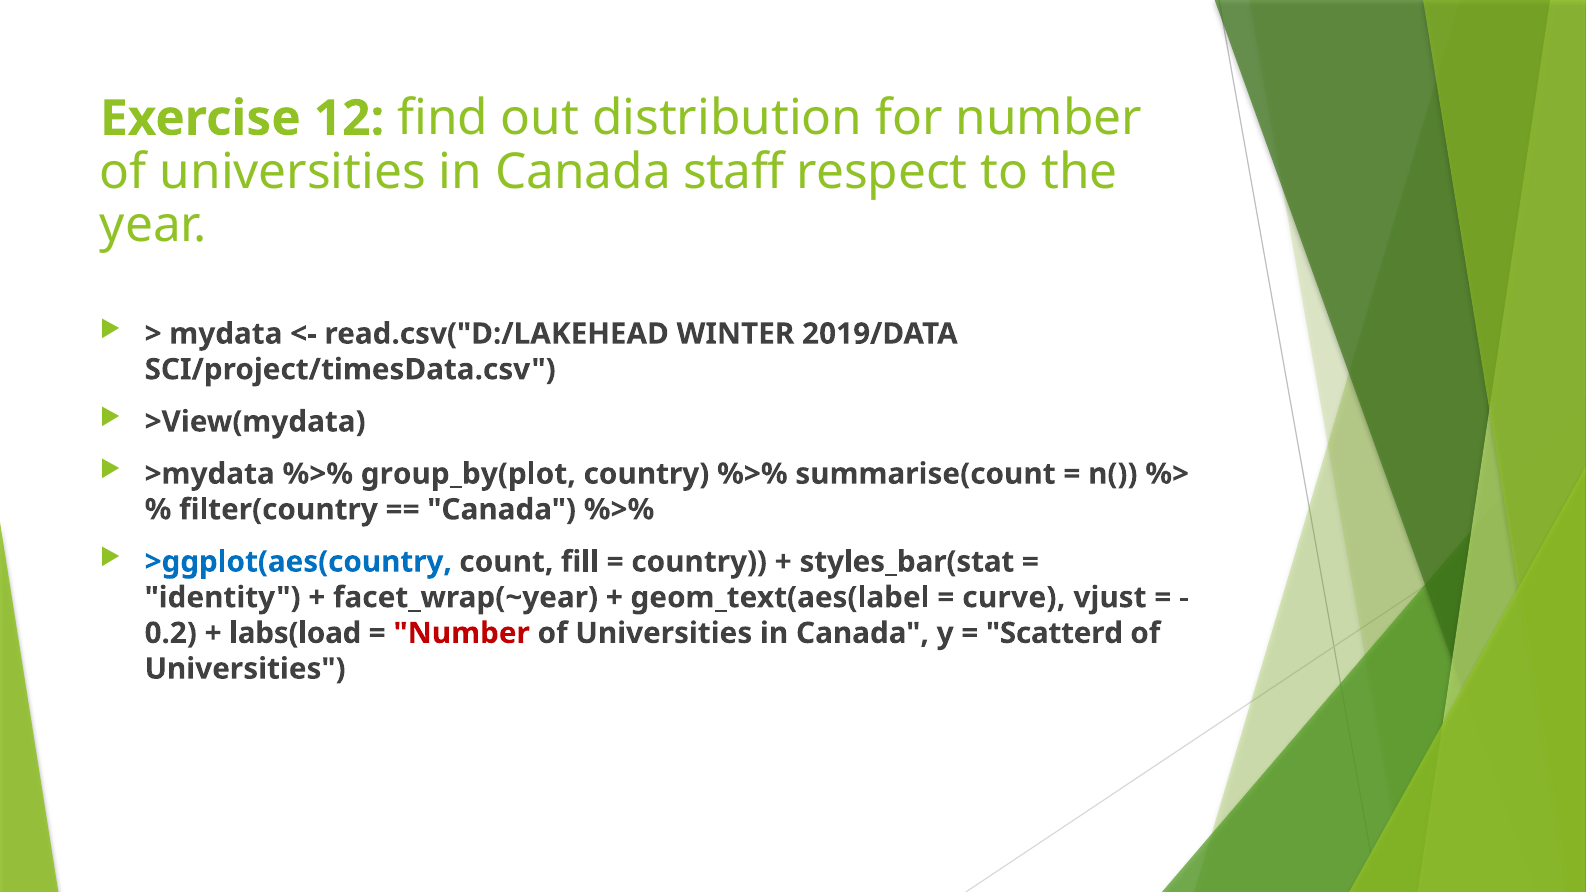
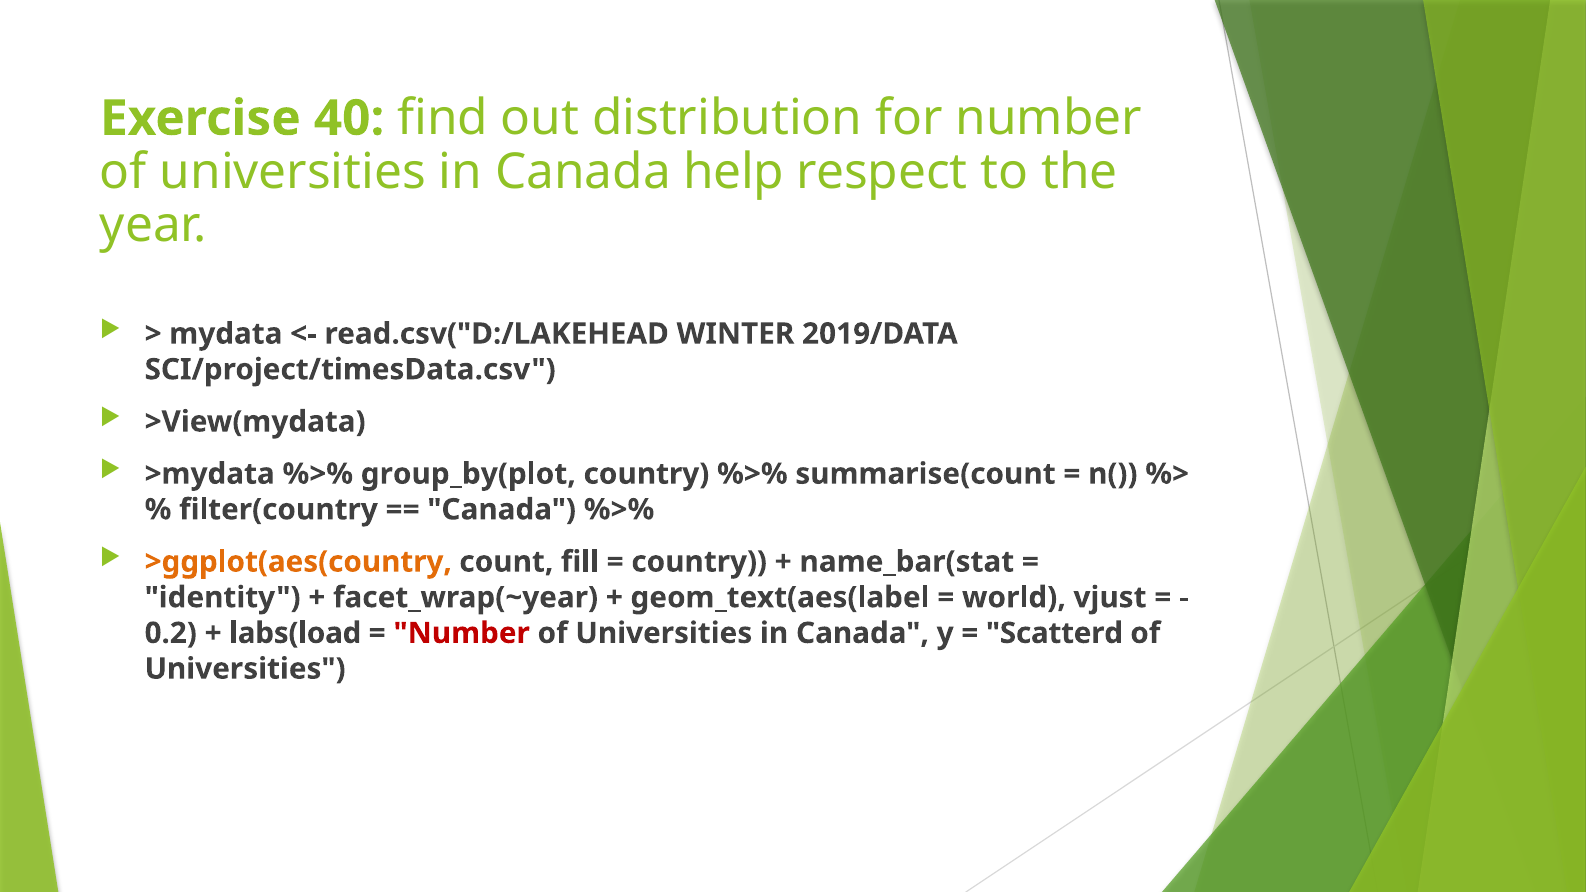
12: 12 -> 40 (349, 118)
staff: staff -> help (734, 172)
>ggplot(aes(country colour: blue -> orange (298, 562)
styles_bar(stat: styles_bar(stat -> name_bar(stat (907, 562)
curve: curve -> world (1014, 598)
